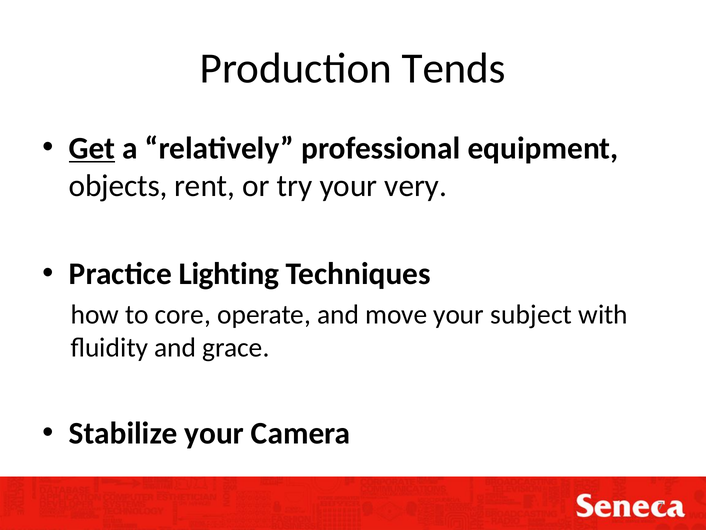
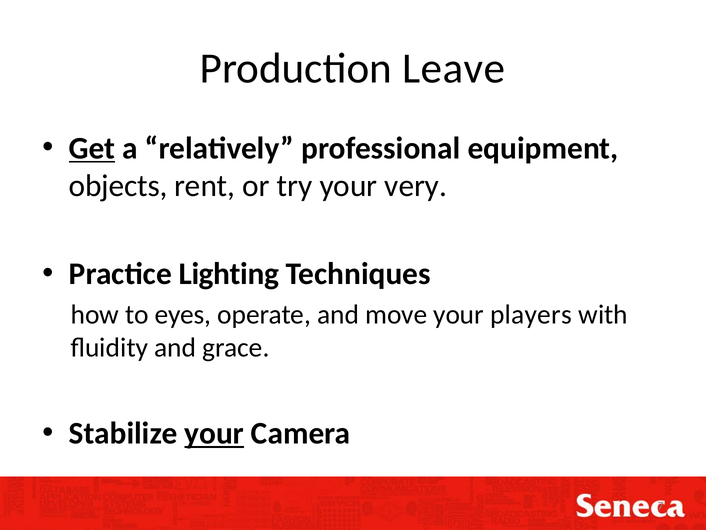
Tends: Tends -> Leave (454, 68)
core: core -> eyes (183, 314)
subject: subject -> players (531, 314)
your underline: none -> present (214, 433)
